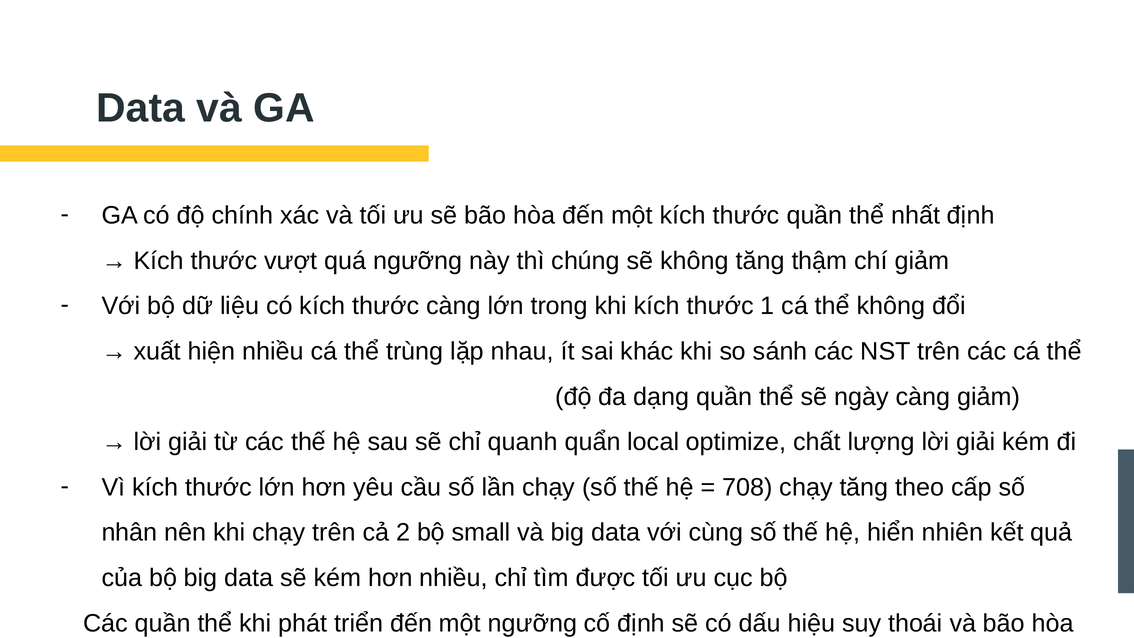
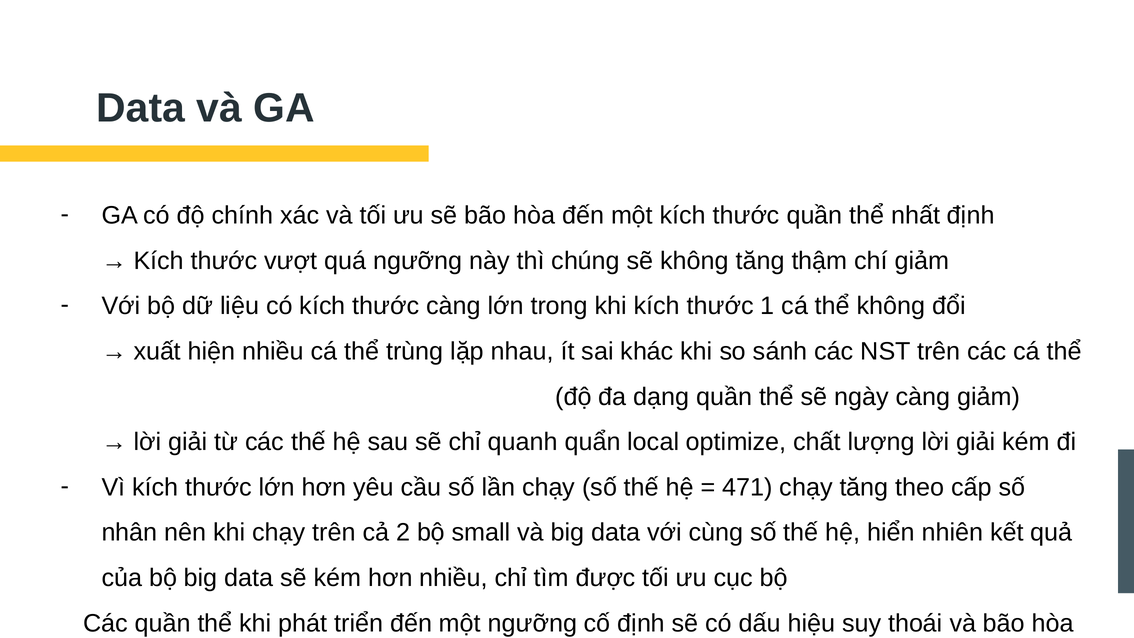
708: 708 -> 471 (747, 487)
